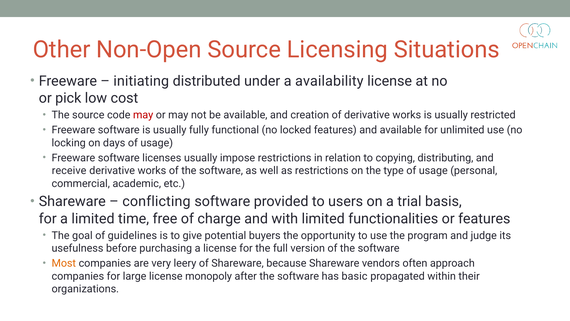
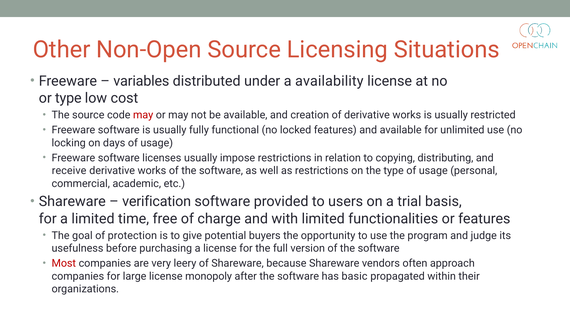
initiating: initiating -> variables (141, 81)
or pick: pick -> type (68, 98)
conflicting: conflicting -> verification (157, 201)
guidelines: guidelines -> protection (132, 235)
Most colour: orange -> red (64, 263)
